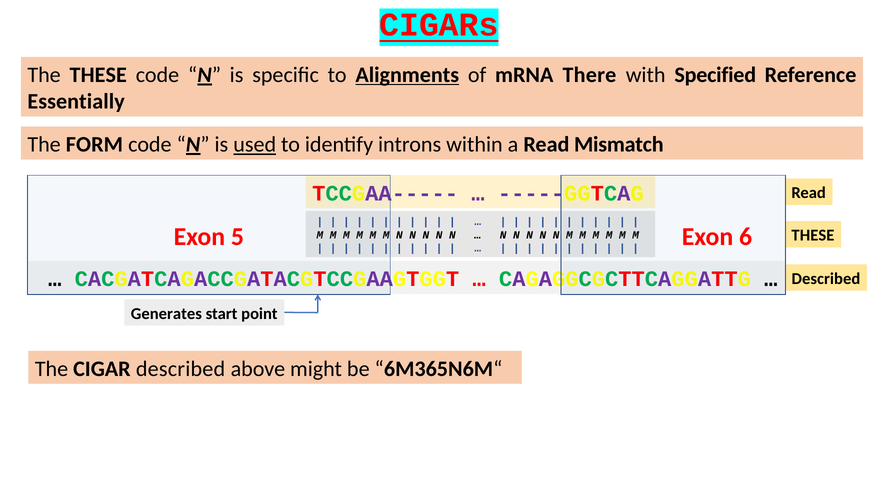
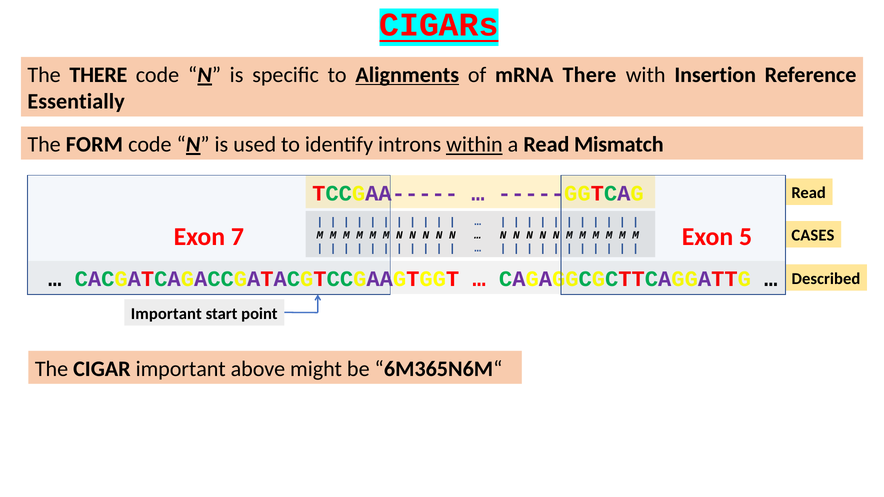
The THESE: THESE -> THERE (98, 75)
Specified: Specified -> Insertion (715, 75)
used underline: present -> none (255, 145)
within underline: none -> present (474, 145)
5: 5 -> 7 (237, 237)
6: 6 -> 5 (746, 237)
THESE: THESE -> CASES (813, 236)
Generates: Generates -> Important (166, 314)
CIGAR described: described -> important (181, 369)
